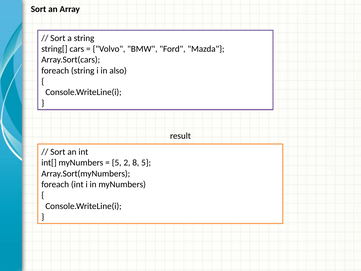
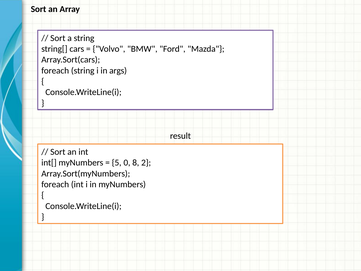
also: also -> args (118, 70)
2: 2 -> 0 (127, 163)
8 5: 5 -> 2 (146, 163)
